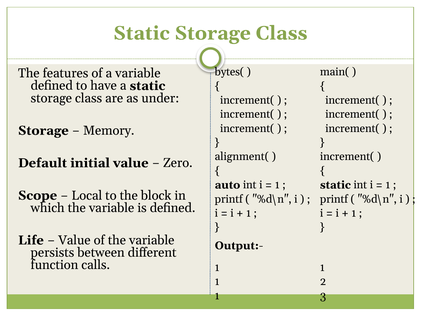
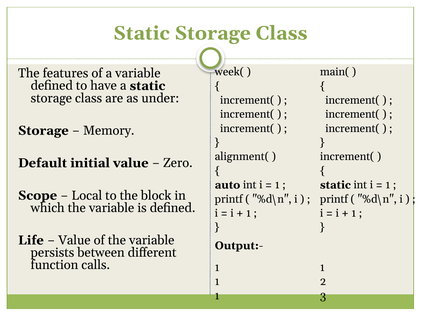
bytes(: bytes( -> week( (229, 72)
